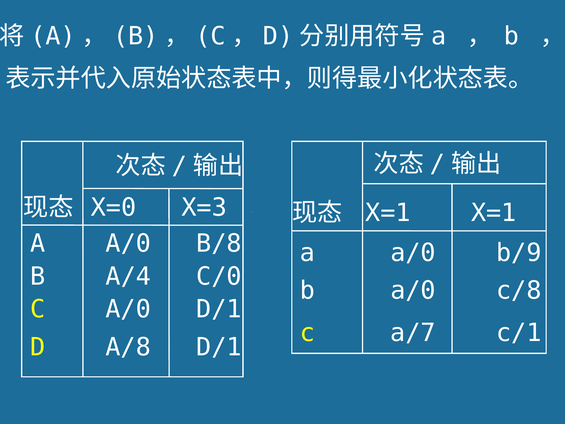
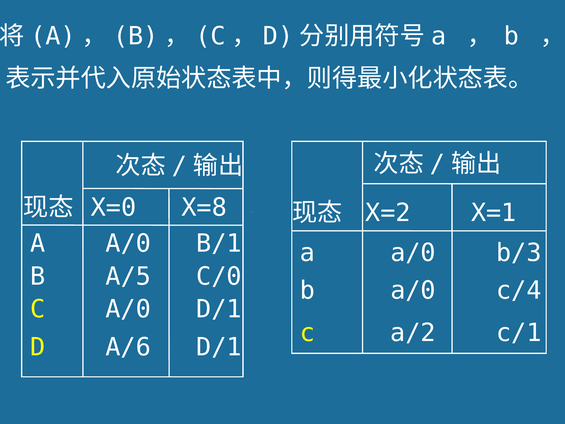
X=3: X=3 -> X=8 (204, 208)
X=1: X=1 -> X=2 (388, 213)
B/8: B/8 -> B/1 (219, 243)
b/9: b/9 -> b/3 (519, 253)
A/4: A/4 -> A/5 (128, 276)
c/8: c/8 -> c/4 (519, 290)
a/7: a/7 -> a/2 (413, 333)
A/8: A/8 -> A/6 (128, 347)
